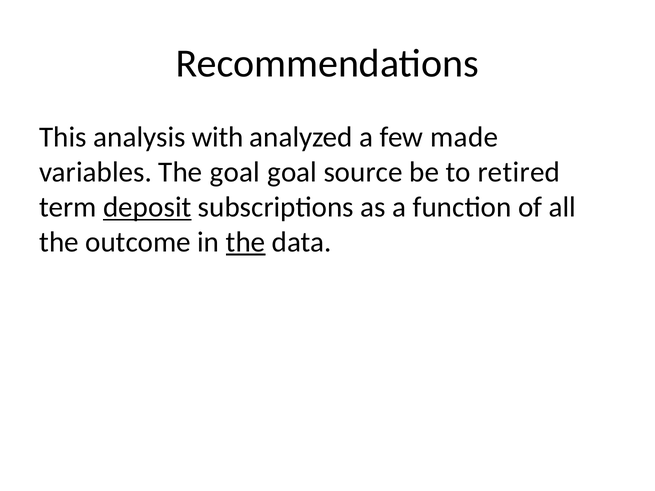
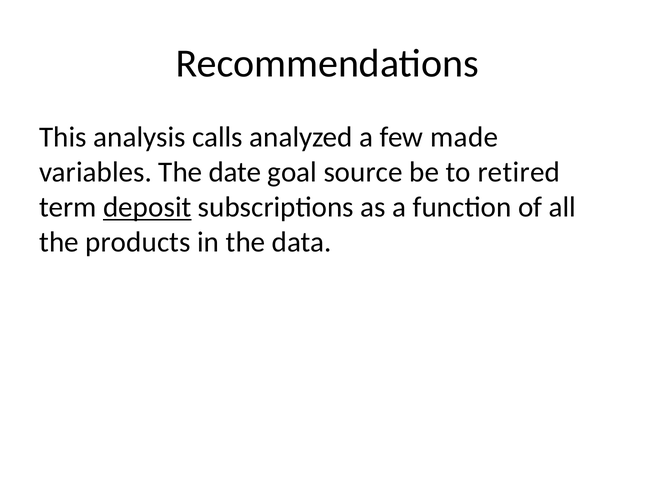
with: with -> calls (218, 137)
The goal: goal -> date (235, 172)
outcome: outcome -> products (138, 242)
the underline: present -> none (246, 242)
